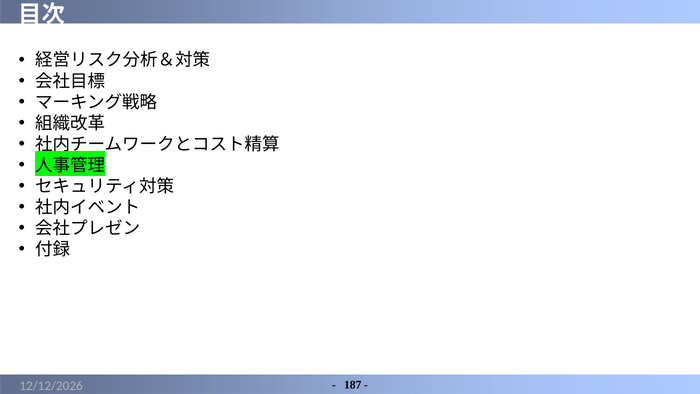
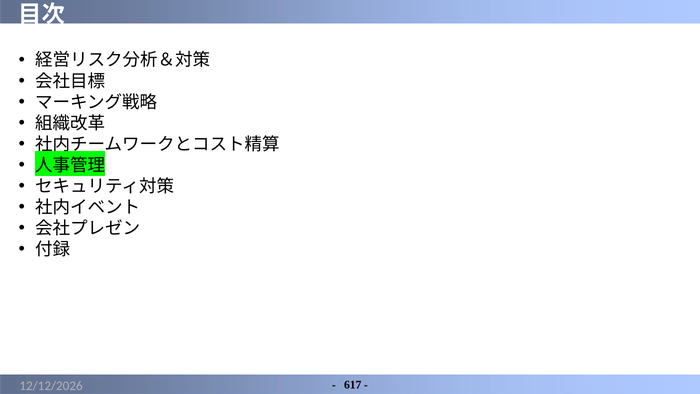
187: 187 -> 617 (353, 385)
